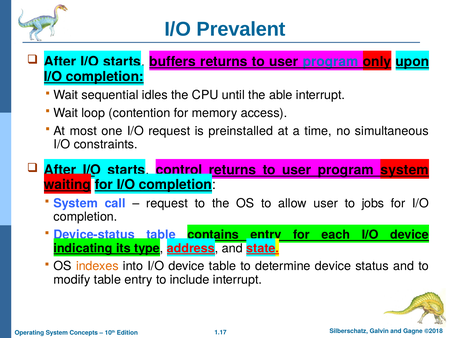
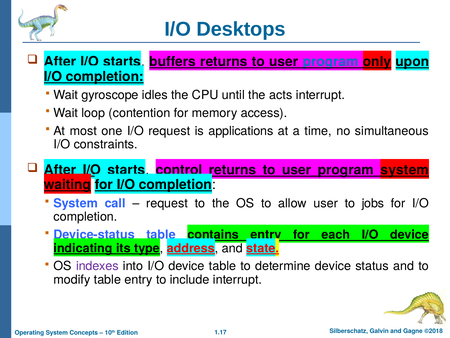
Prevalent: Prevalent -> Desktops (241, 29)
sequential: sequential -> gyroscope (110, 95)
able: able -> acts (281, 95)
preinstalled: preinstalled -> applications (241, 131)
indexes colour: orange -> purple (97, 266)
